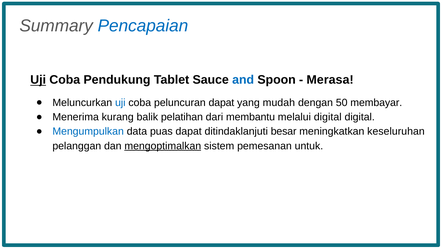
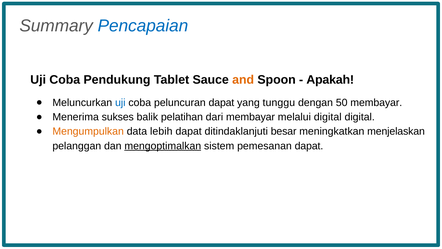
Uji underline: present -> none (38, 80)
and colour: blue -> orange (243, 80)
Merasa: Merasa -> Apakah (330, 80)
mudah: mudah -> tunggu (279, 103)
kurang: kurang -> sukses (118, 117)
dari membantu: membantu -> membayar (251, 117)
Mengumpulkan colour: blue -> orange (88, 131)
puas: puas -> lebih (161, 131)
keseluruhan: keseluruhan -> menjelaskan (396, 131)
pemesanan untuk: untuk -> dapat (309, 146)
